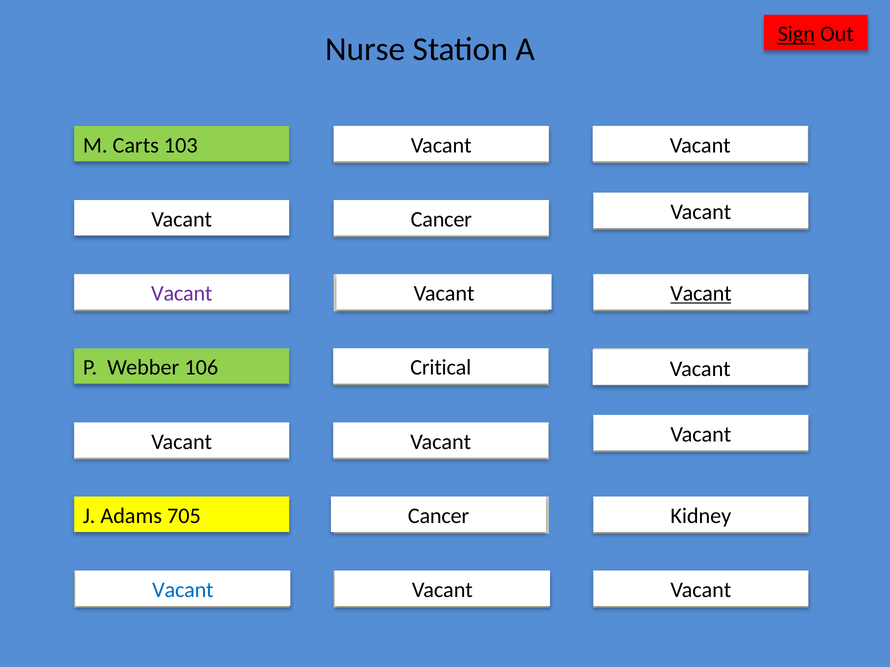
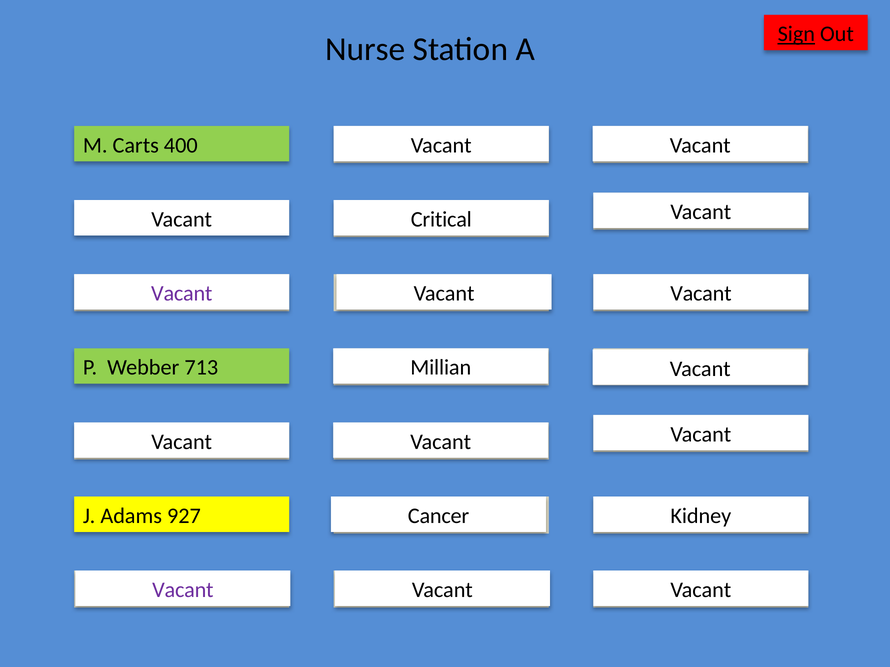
103: 103 -> 400 (181, 145)
Cancer: Cancer -> Critical (441, 220)
Vacant underline: present -> none (701, 294)
106: 106 -> 713 (201, 368)
Critical: Critical -> Millian (441, 368)
705: 705 -> 927 (184, 516)
Vacant colour: blue -> purple (183, 590)
